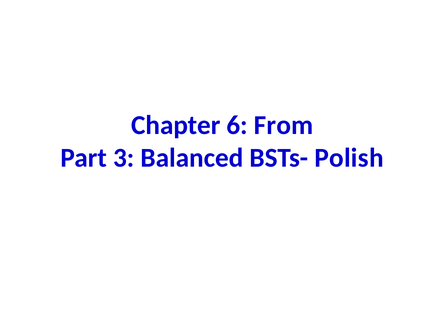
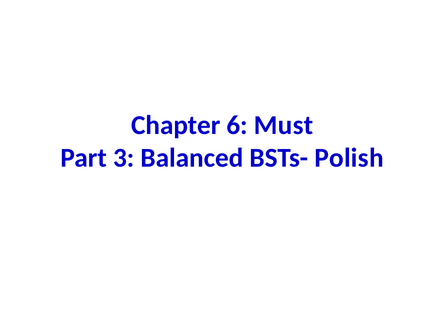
From: From -> Must (284, 125)
